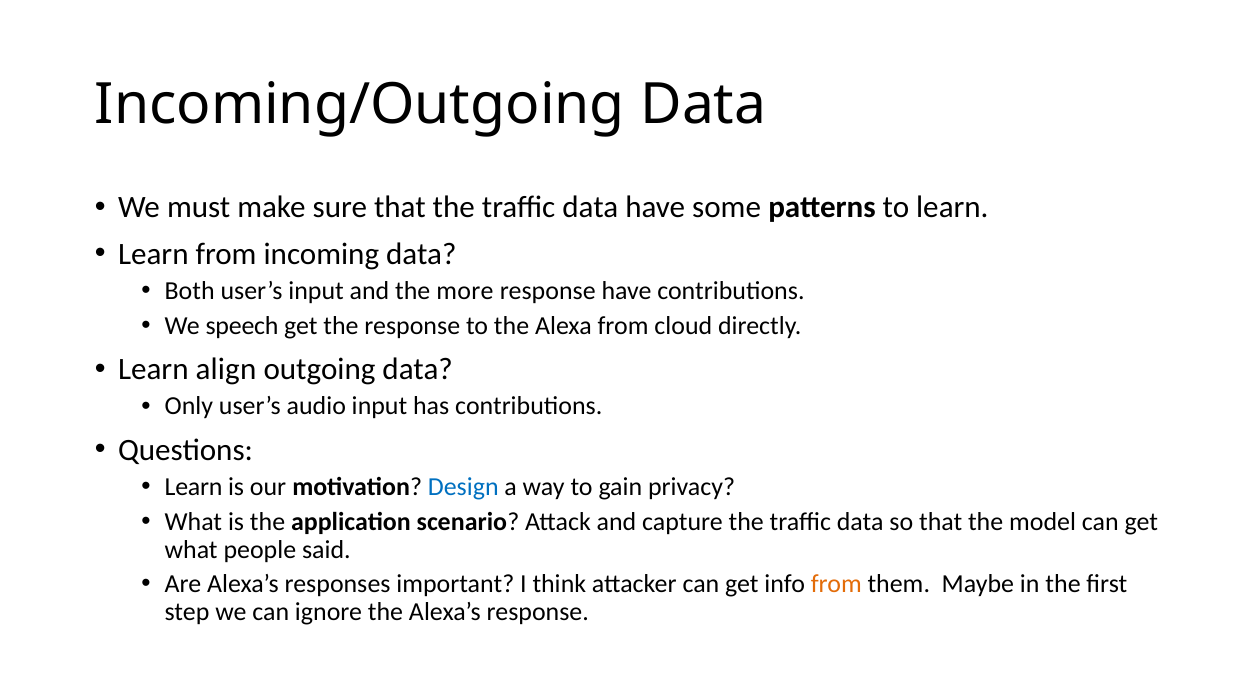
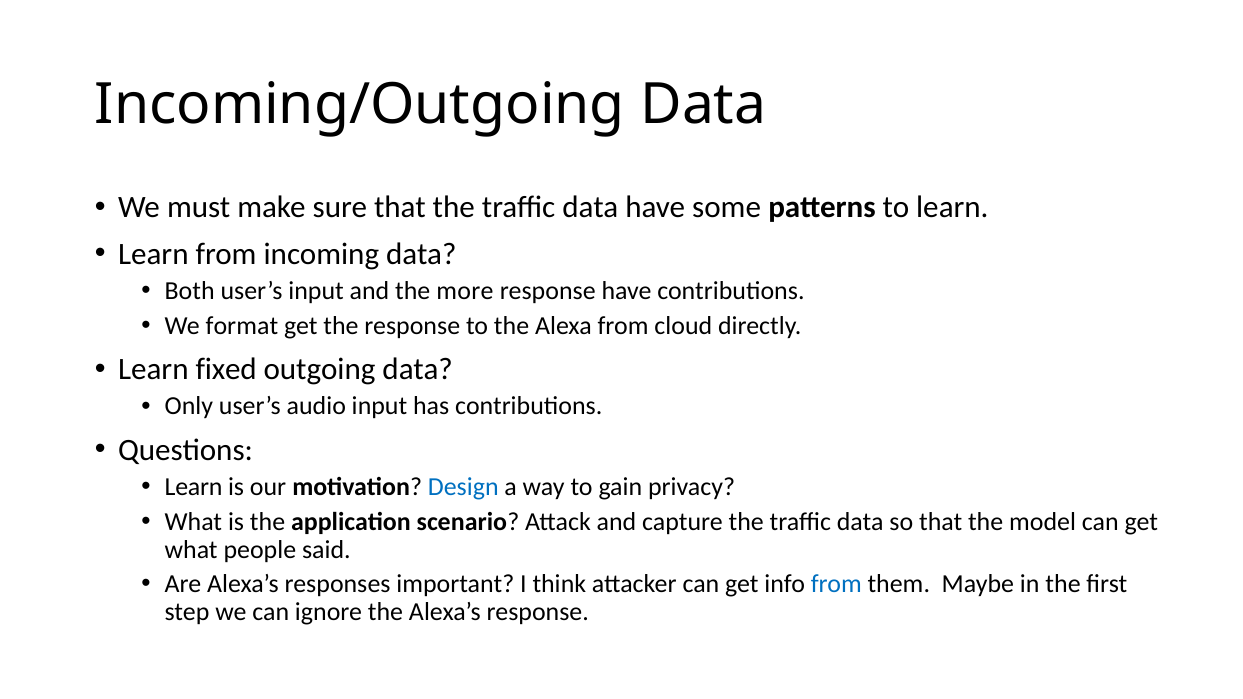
speech: speech -> format (242, 326)
align: align -> fixed (226, 369)
from colour: orange -> blue (836, 584)
